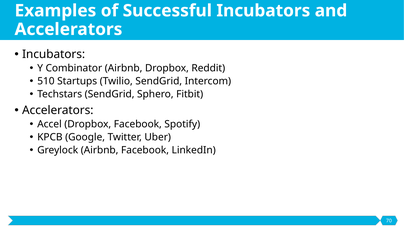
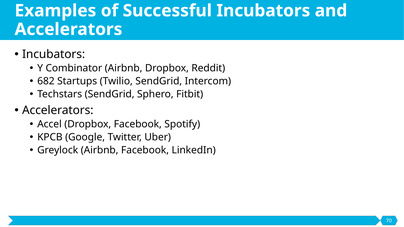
510: 510 -> 682 (46, 81)
